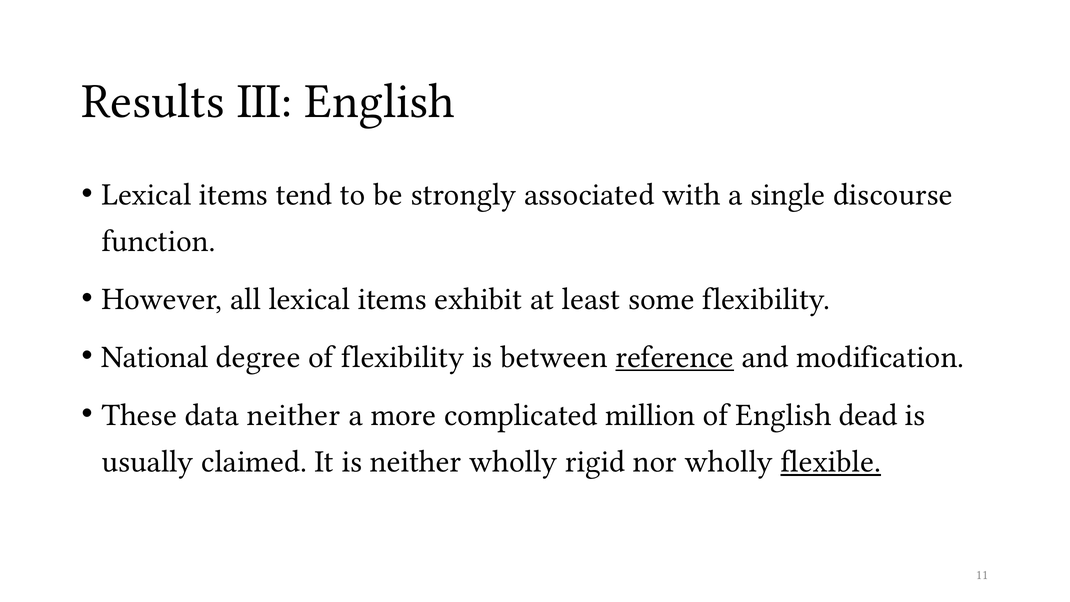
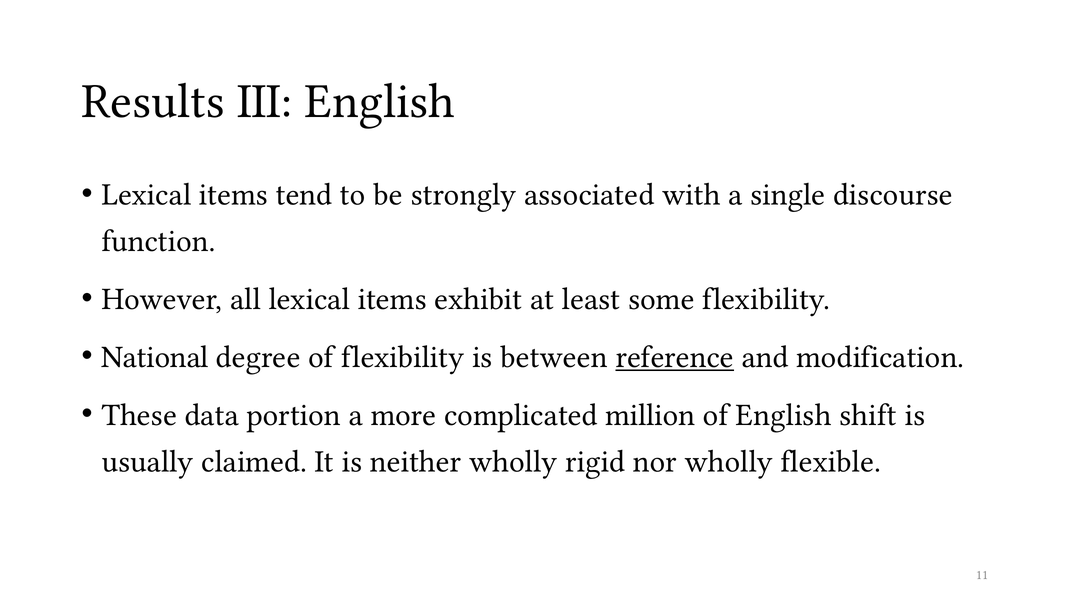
data neither: neither -> portion (294, 415)
dead: dead -> shift (868, 415)
flexible underline: present -> none (831, 461)
